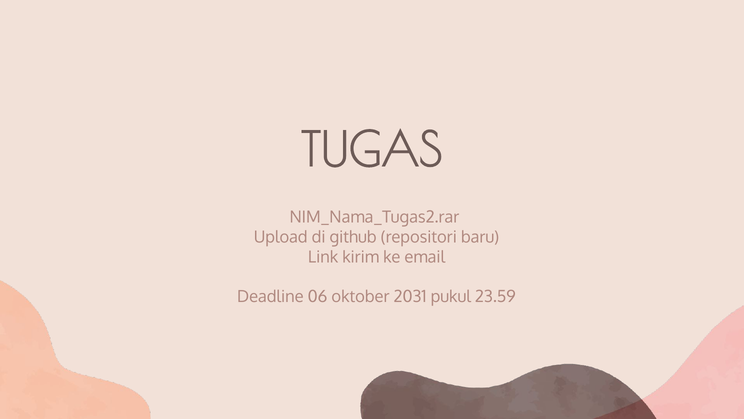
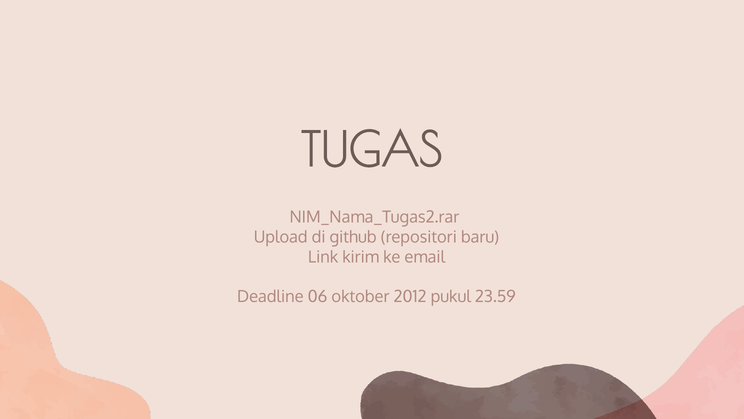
2031: 2031 -> 2012 (410, 296)
